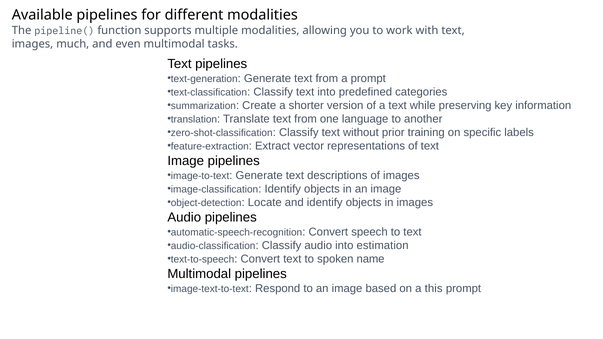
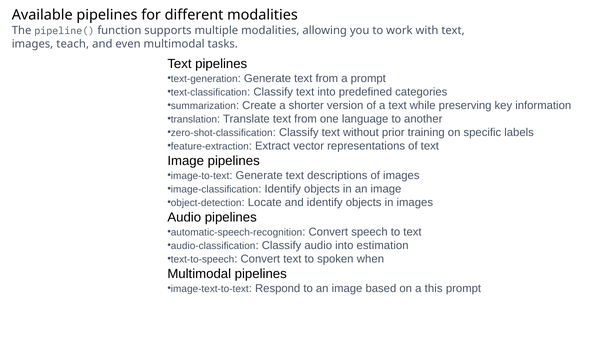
much: much -> teach (73, 44)
name: name -> when (370, 259)
